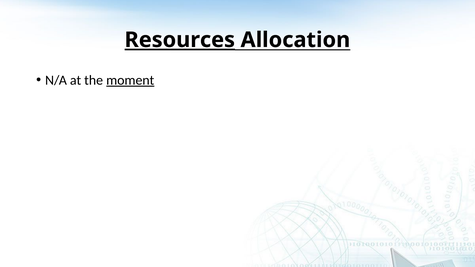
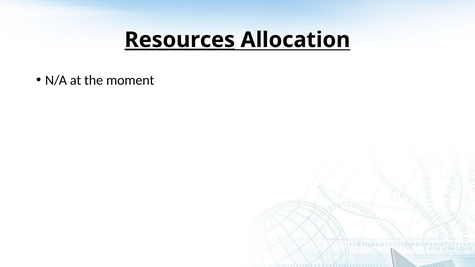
moment underline: present -> none (130, 80)
